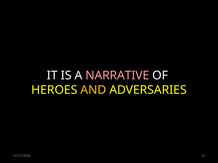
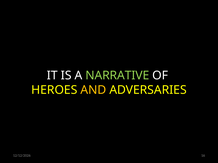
NARRATIVE colour: pink -> light green (117, 76)
